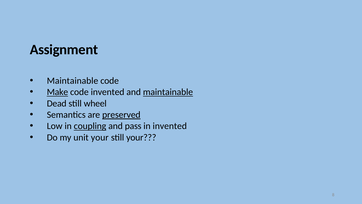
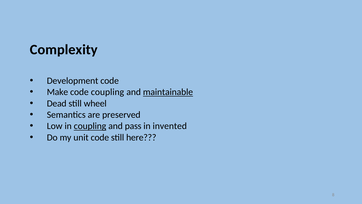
Assignment: Assignment -> Complexity (64, 50)
Maintainable: Maintainable -> Development (73, 81)
Make underline: present -> none (57, 92)
code invented: invented -> coupling (108, 92)
preserved underline: present -> none (121, 115)
unit your: your -> code (100, 137)
still your: your -> here (141, 137)
